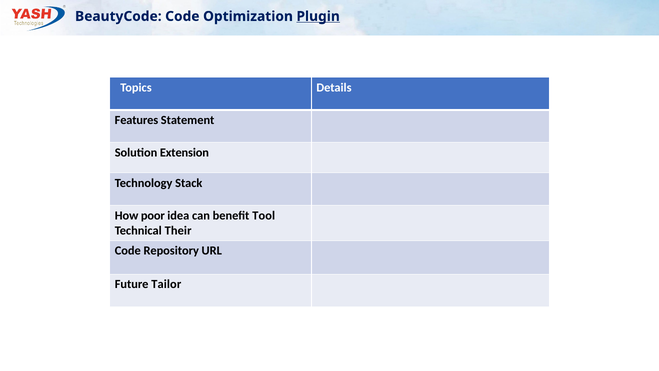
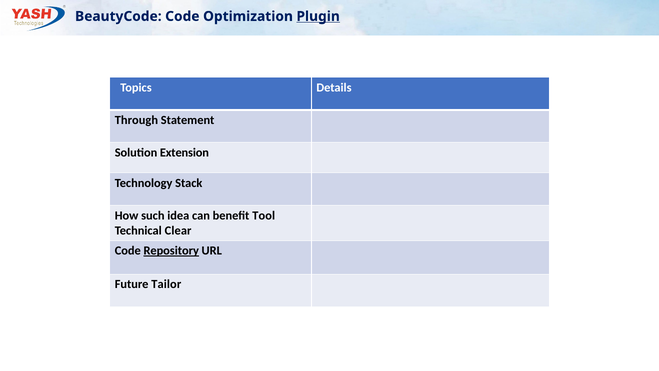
Features: Features -> Through (136, 120)
poor: poor -> such (153, 215)
Their: Their -> Clear (178, 231)
Repository underline: none -> present (171, 251)
